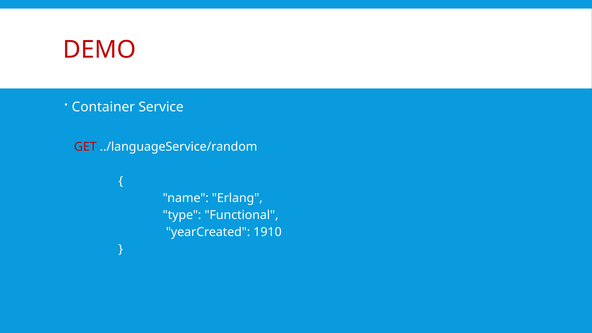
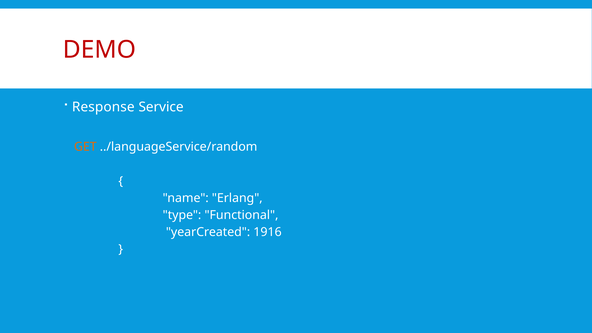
Container: Container -> Response (103, 107)
GET colour: red -> orange (85, 147)
1910: 1910 -> 1916 (268, 232)
